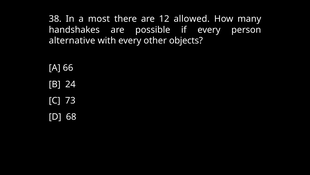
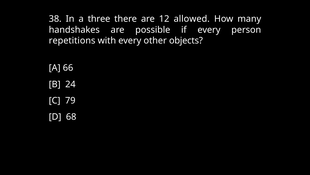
most: most -> three (99, 19)
alternative: alternative -> repetitions (72, 41)
73: 73 -> 79 (70, 100)
